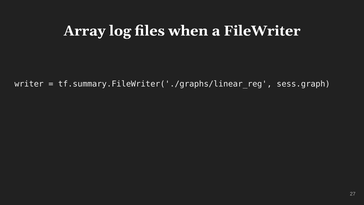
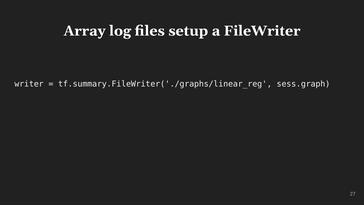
when: when -> setup (188, 31)
